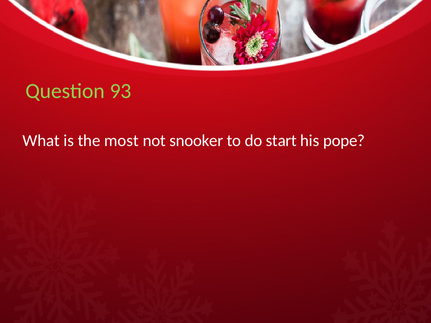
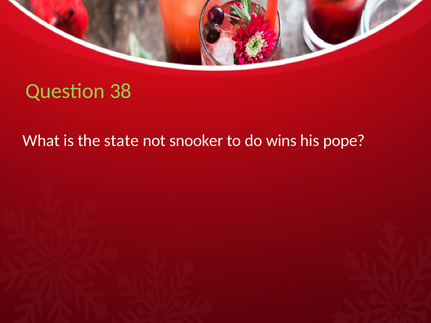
93: 93 -> 38 (121, 91)
most: most -> state (121, 141)
start: start -> wins (281, 141)
